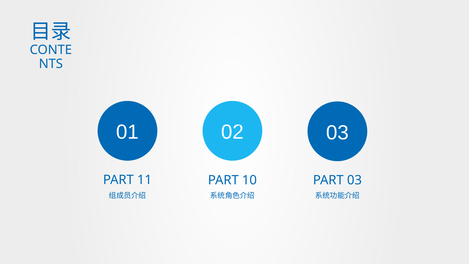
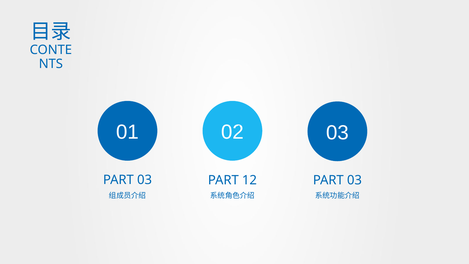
11: 11 -> 03 (145, 180)
10: 10 -> 12 (249, 180)
